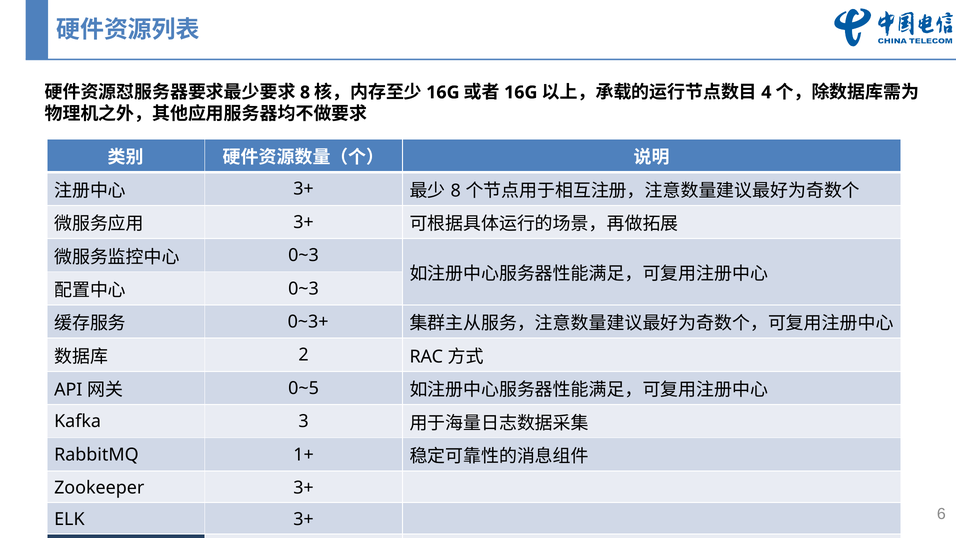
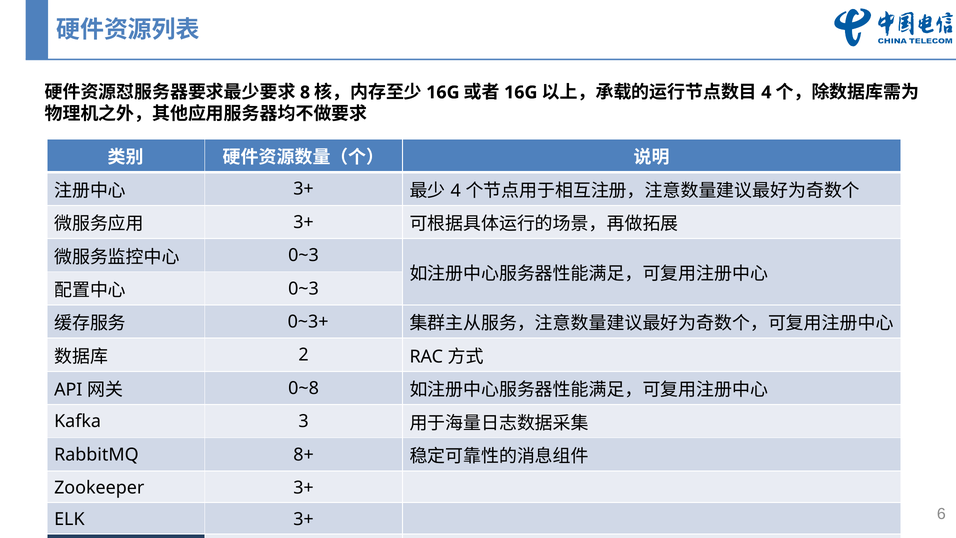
8: 8 -> 4 (456, 191)
0~5: 0~5 -> 0~8 (304, 388)
1+: 1+ -> 8+ (304, 454)
